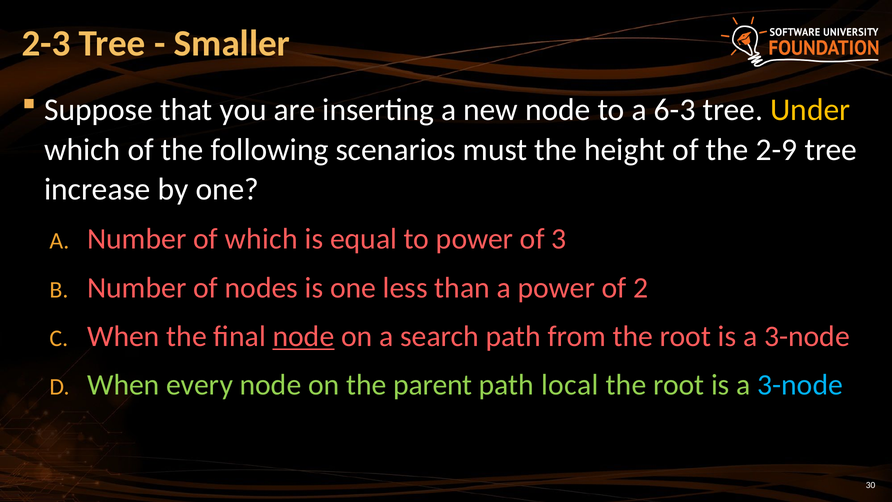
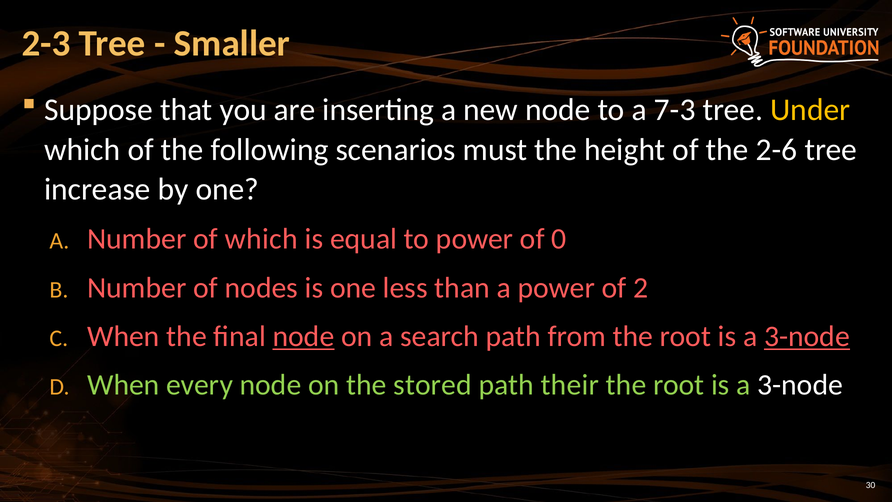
6-3: 6-3 -> 7-3 (675, 110)
2-9: 2-9 -> 2-6 (777, 150)
3: 3 -> 0 (559, 239)
3-node underline: none -> present (807, 336)
parent: parent -> stored (433, 385)
local: local -> their (570, 385)
3-node colour: light blue -> white (800, 385)
